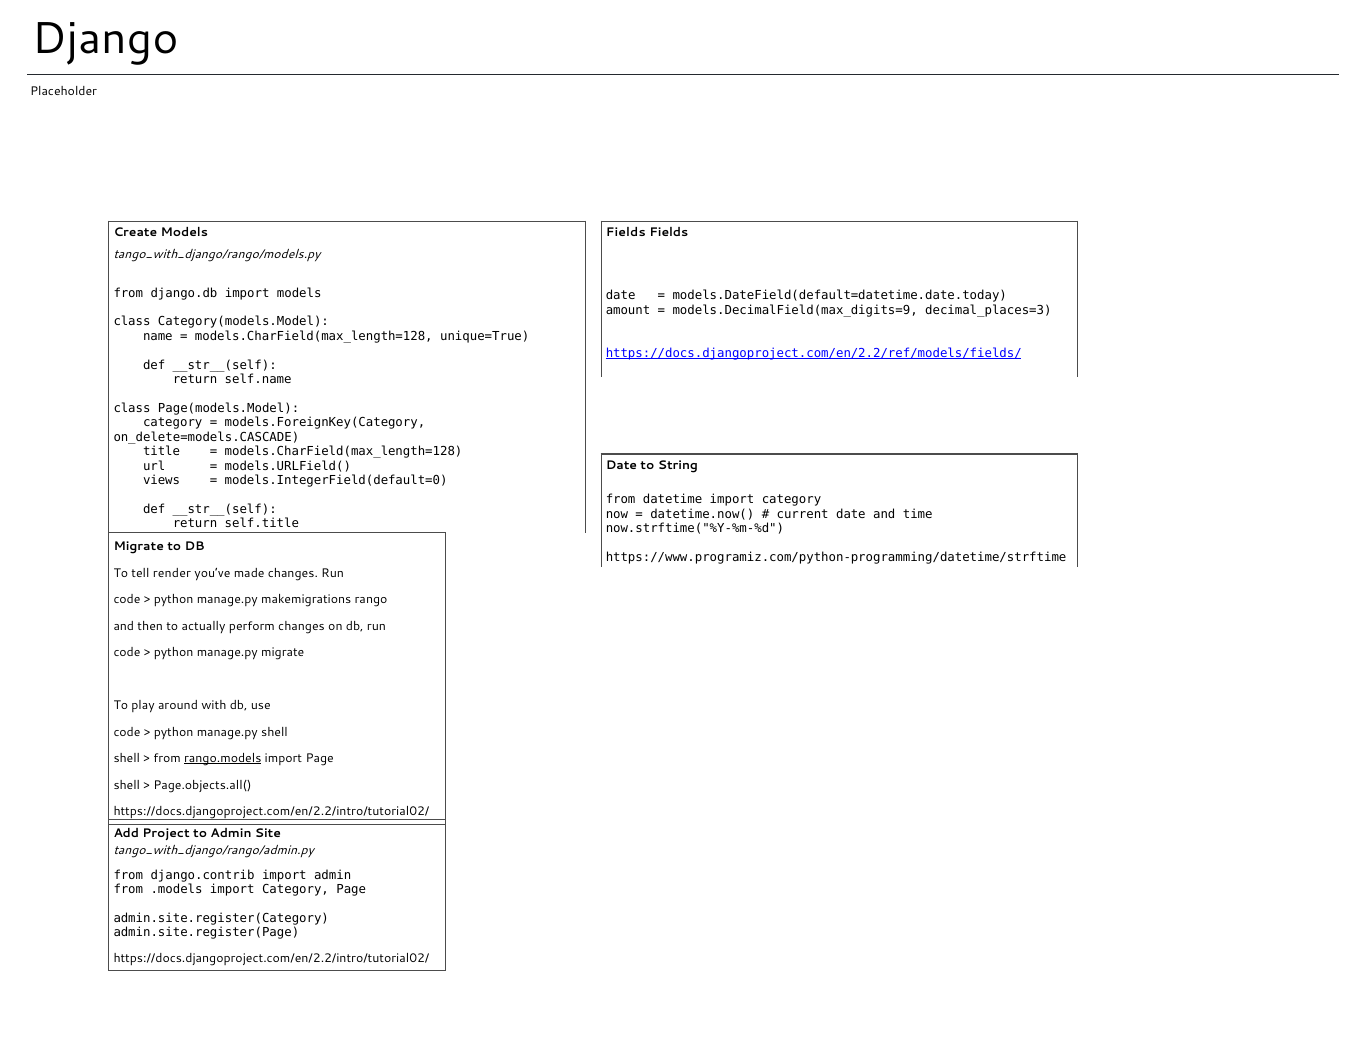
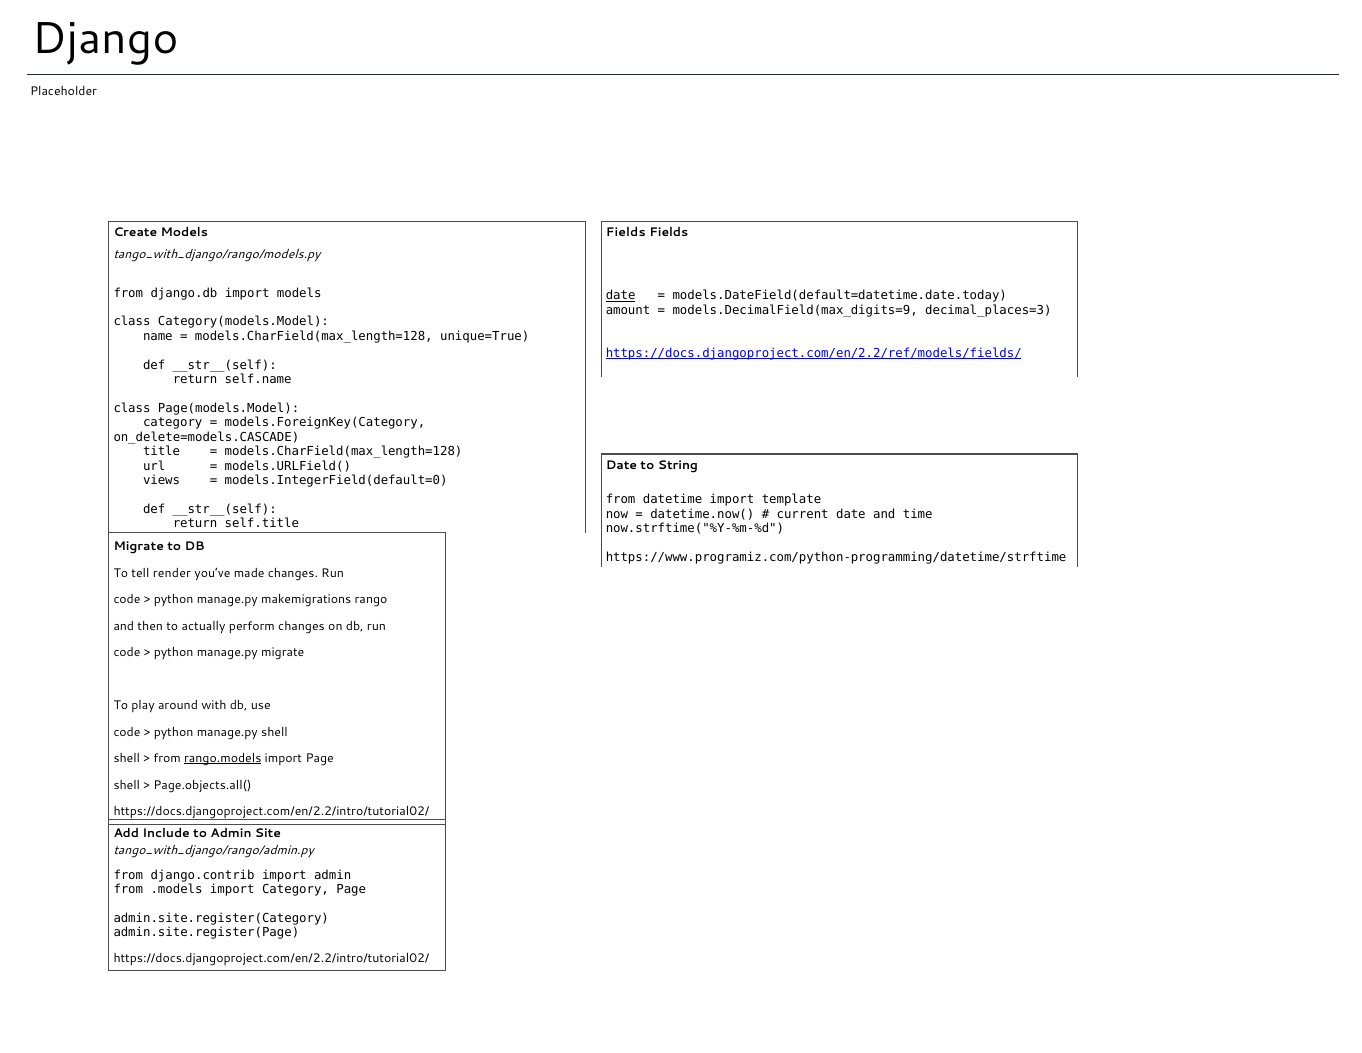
date underline: none -> present (621, 296)
datetime import category: category -> template (791, 499)
Project: Project -> Include (166, 833)
